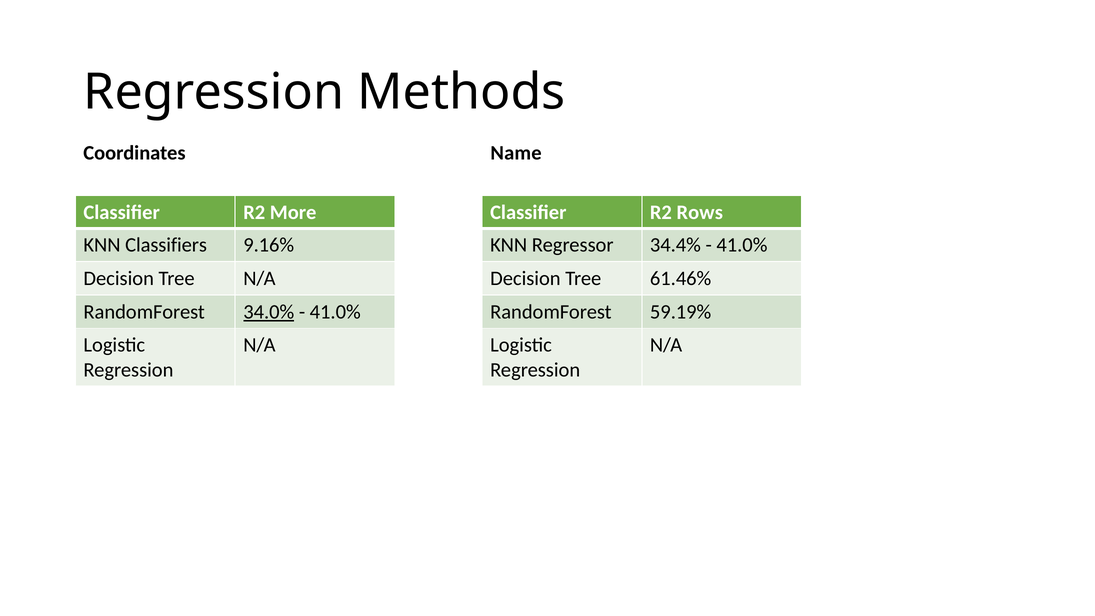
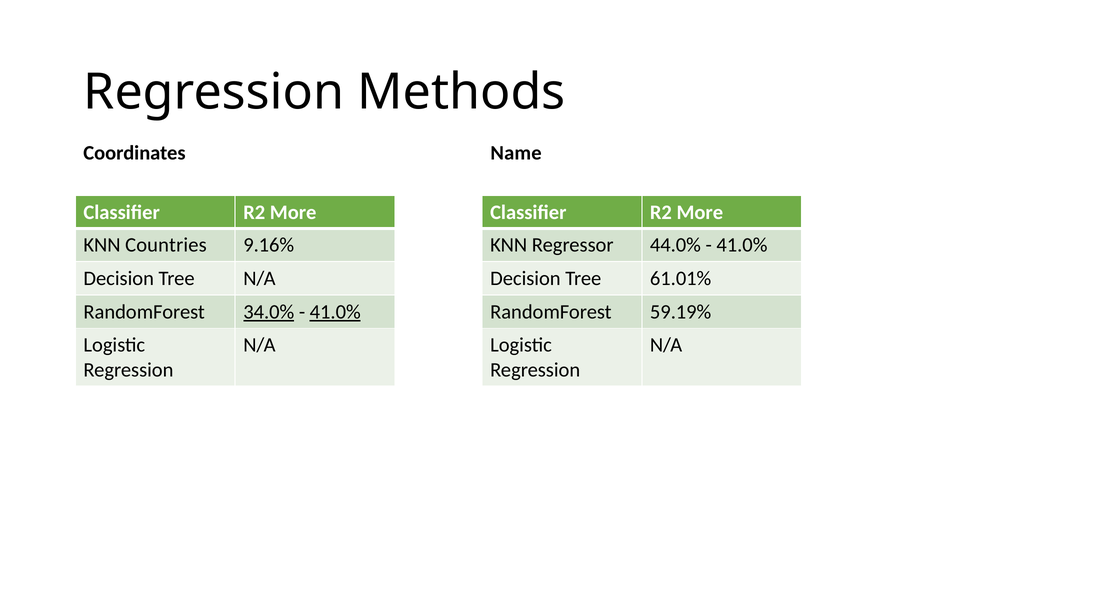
Rows: Rows -> More (700, 212)
Classifiers: Classifiers -> Countries (166, 245)
34.4%: 34.4% -> 44.0% (675, 245)
61.46%: 61.46% -> 61.01% (681, 278)
41.0% underline: none -> present (335, 312)
